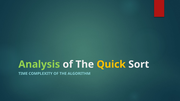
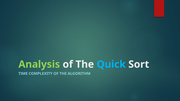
Quick colour: yellow -> light blue (111, 64)
